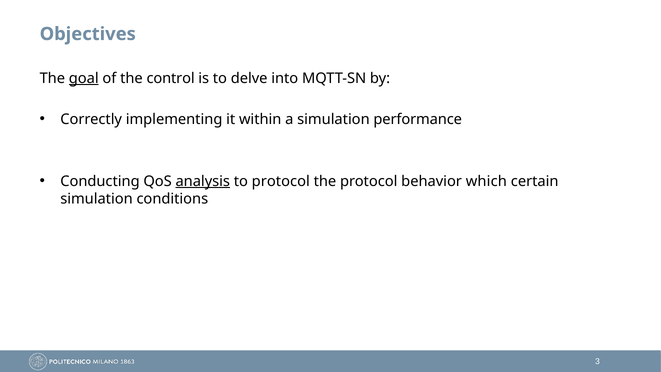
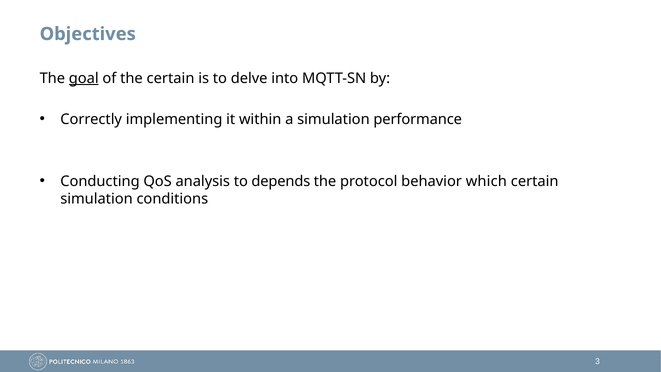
the control: control -> certain (171, 78)
analysis underline: present -> none (203, 181)
to protocol: protocol -> depends (281, 181)
